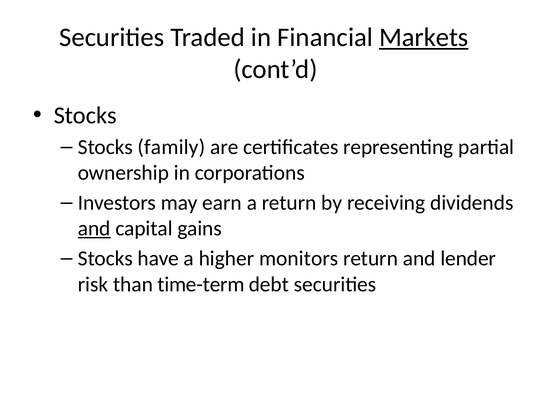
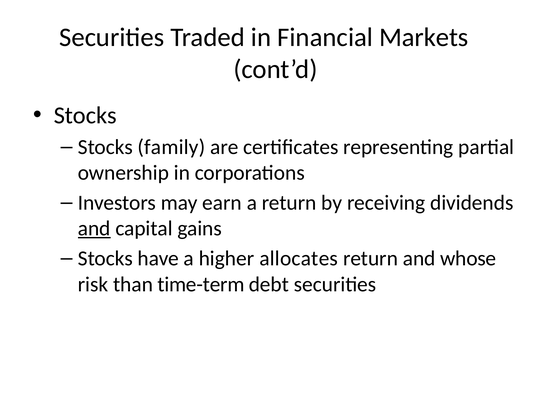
Markets underline: present -> none (424, 37)
monitors: monitors -> allocates (299, 259)
lender: lender -> whose (468, 259)
